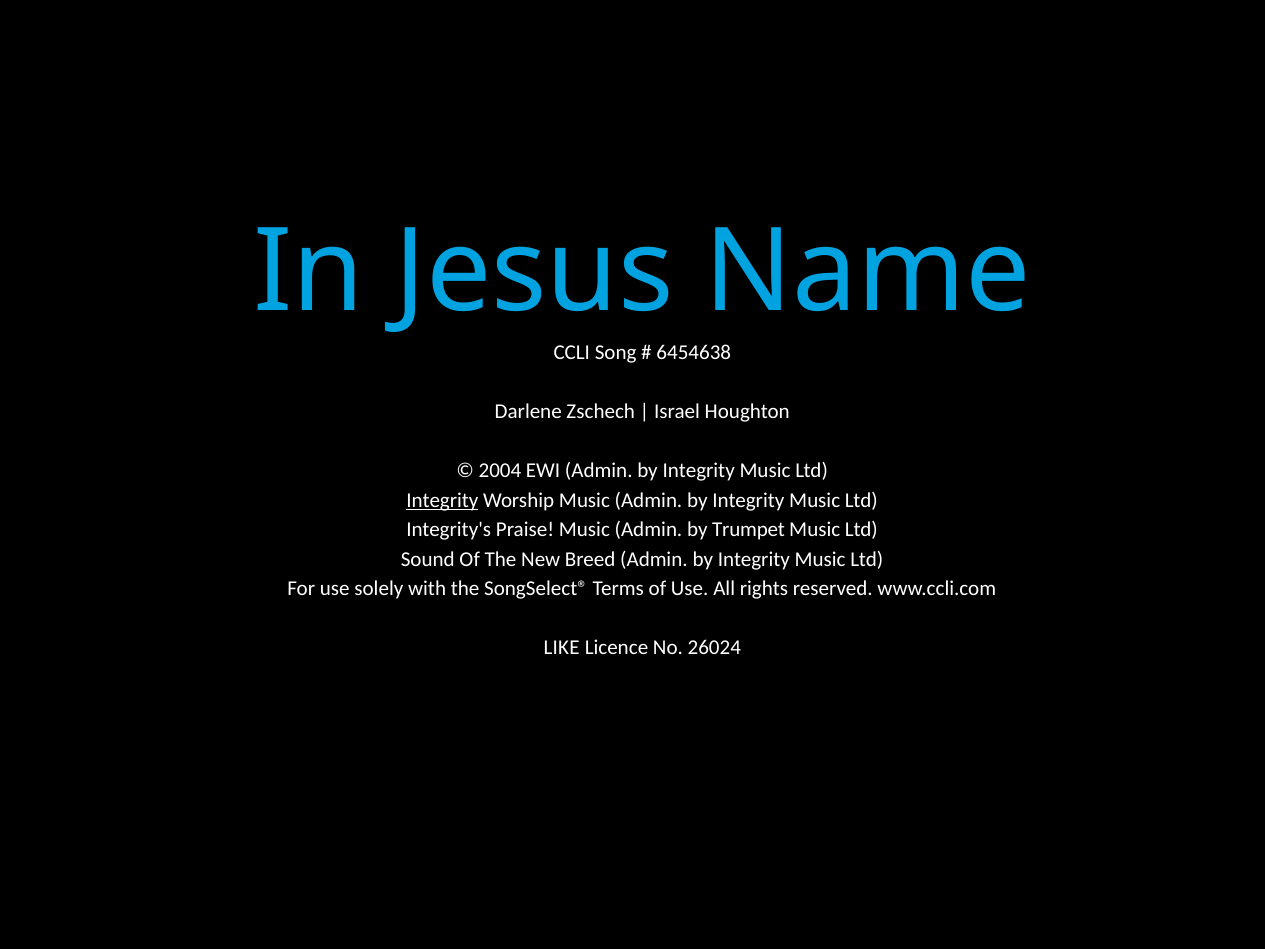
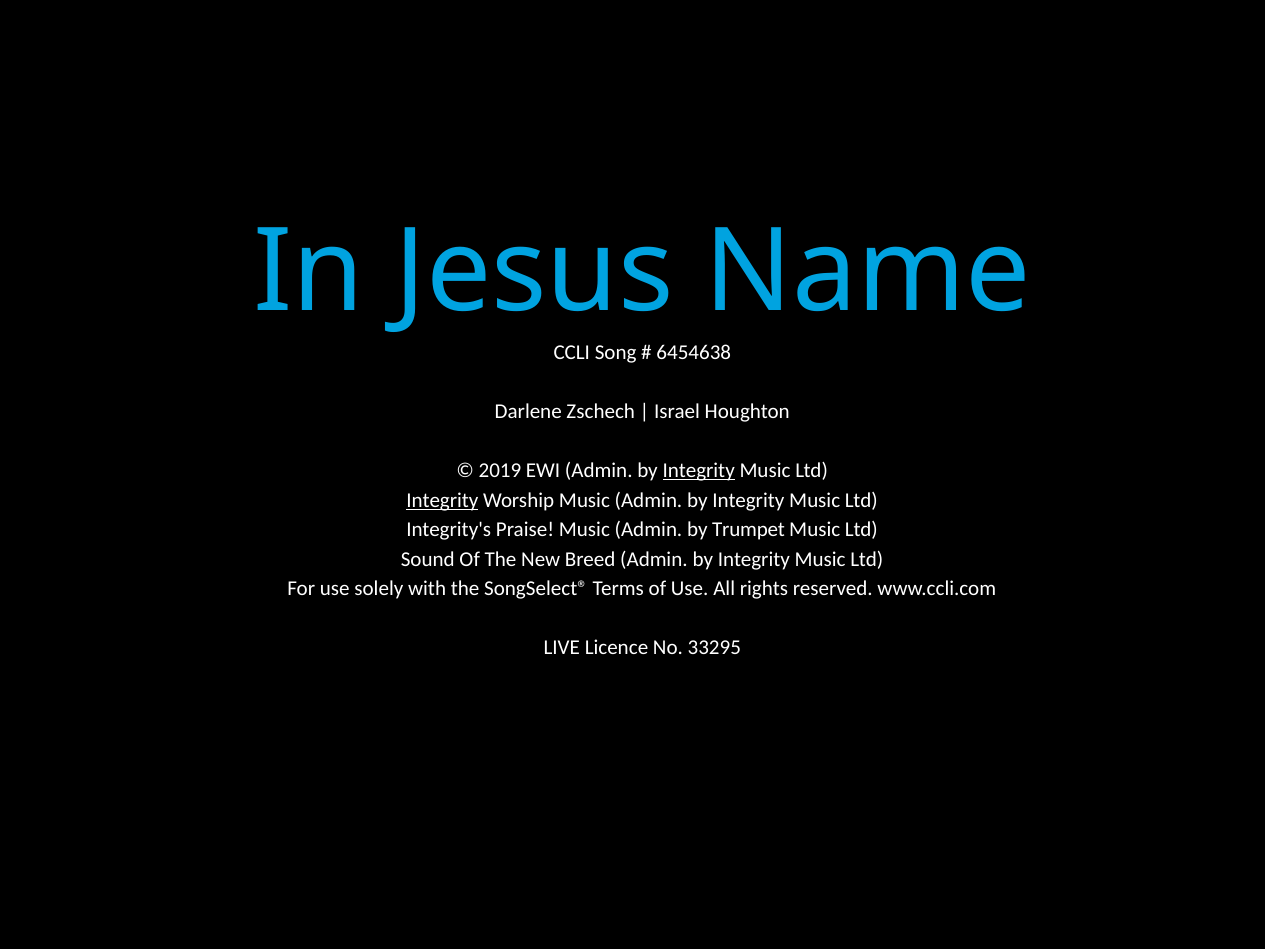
2004: 2004 -> 2019 (500, 470)
Integrity underline: none -> present (699, 470)
LIKE: LIKE -> LIVE (562, 648)
26024: 26024 -> 33295 (714, 648)
